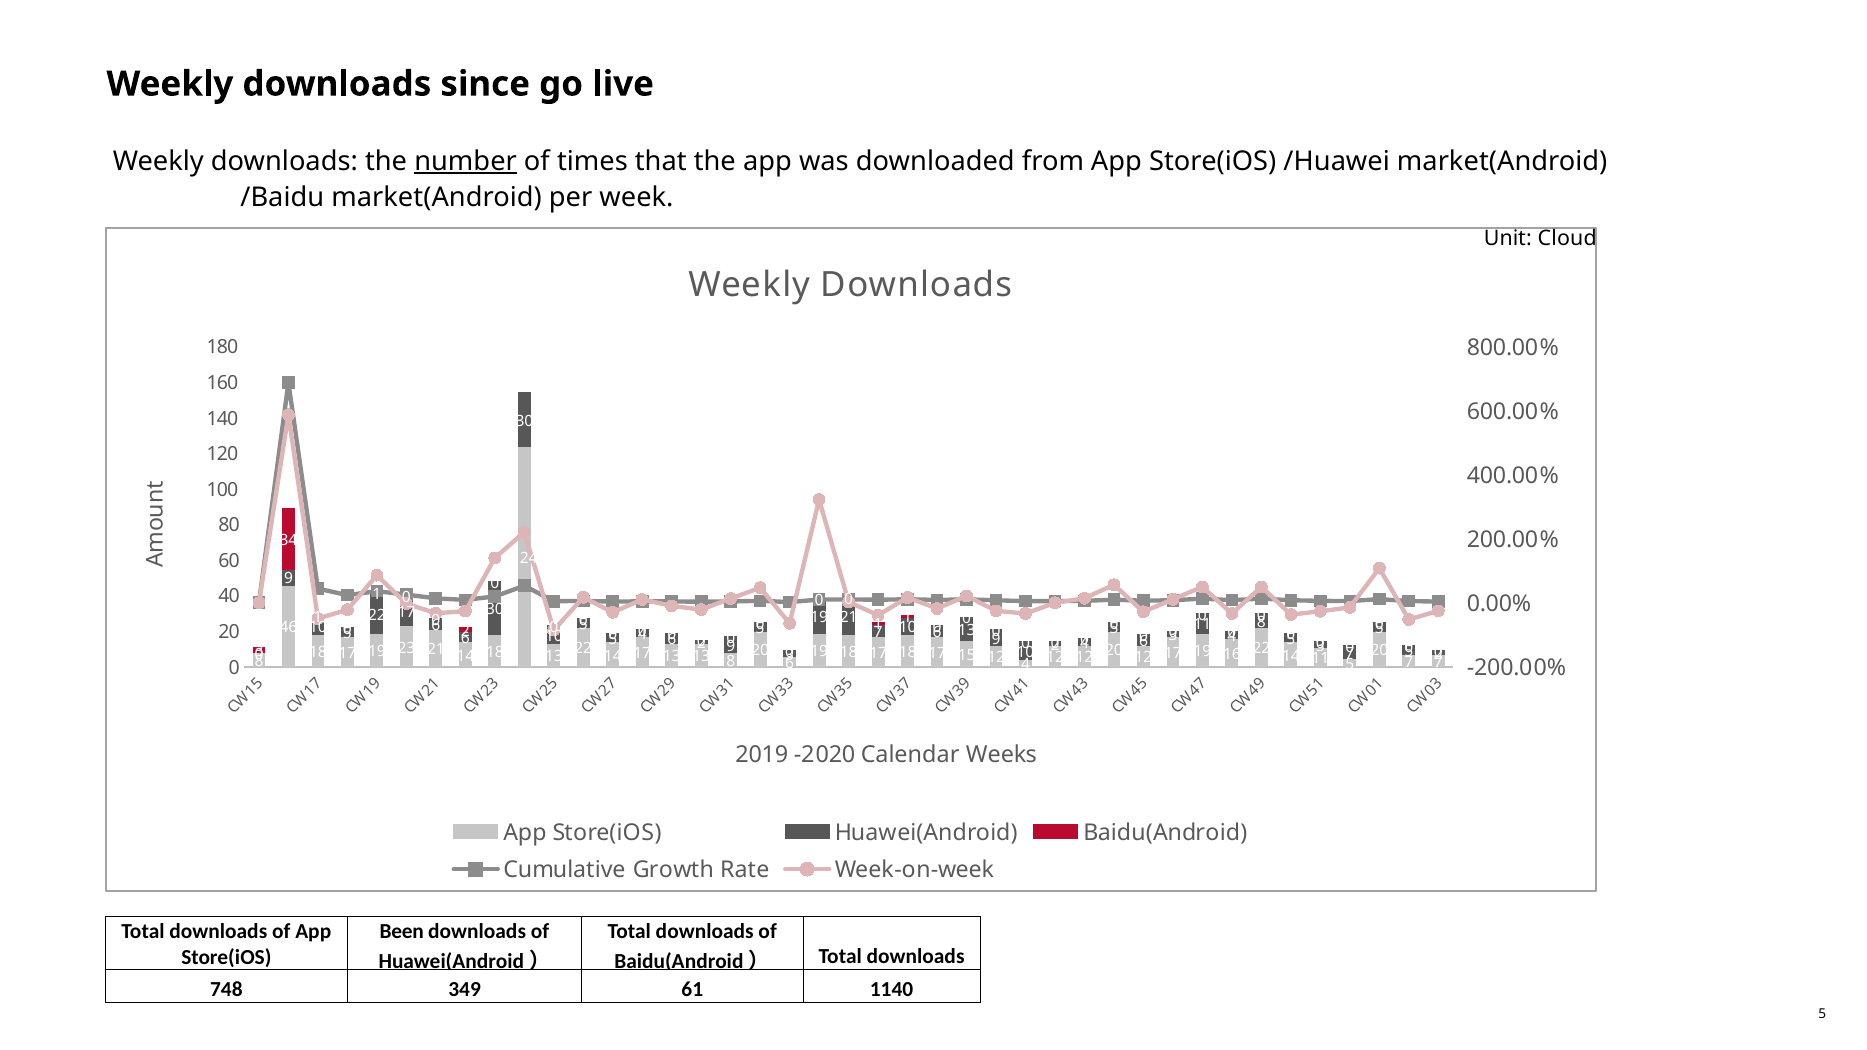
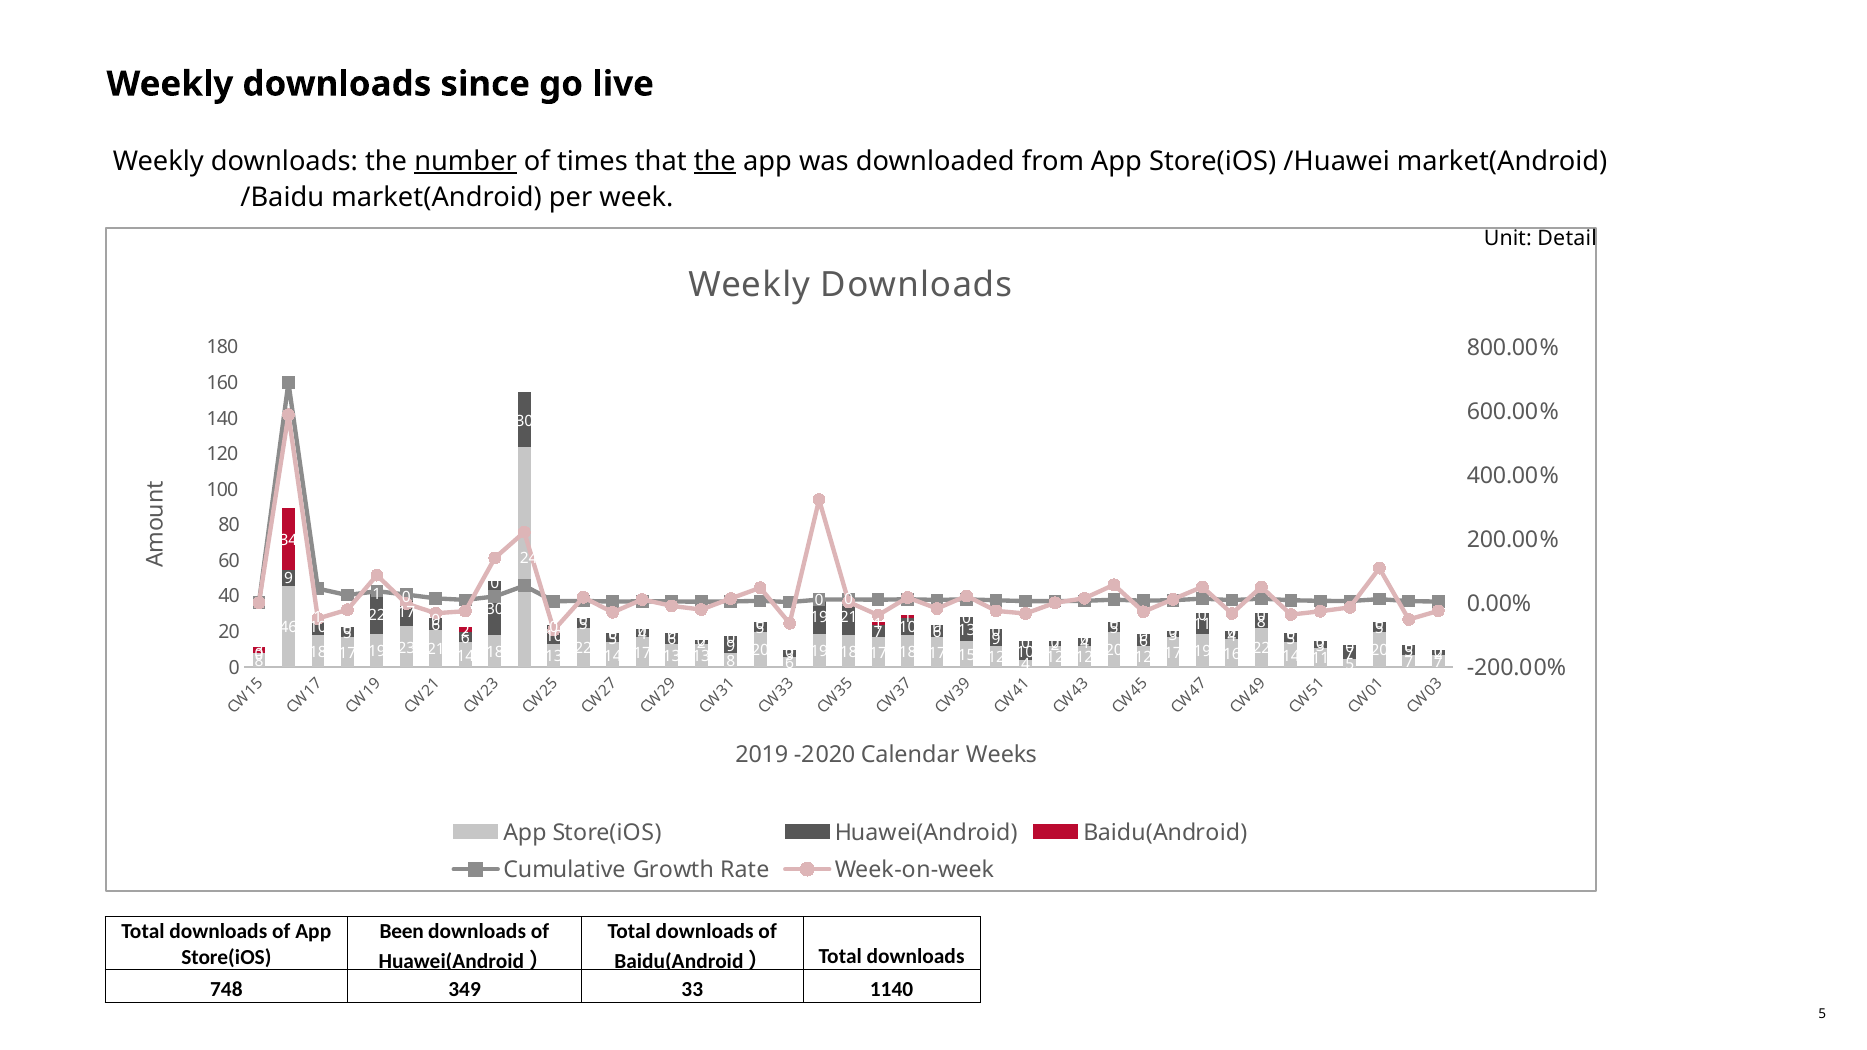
the underline: none -> present (715, 161)
Cloud: Cloud -> Detail (1567, 239)
61: 61 -> 33 (692, 990)
